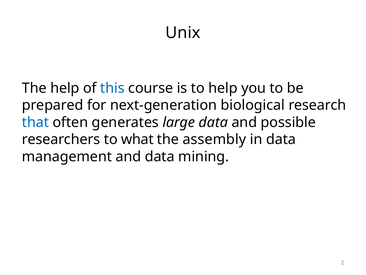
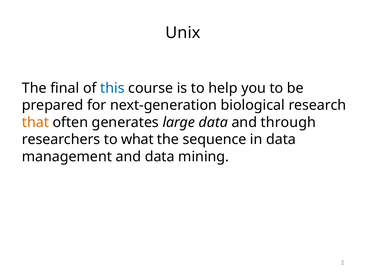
The help: help -> final (65, 88)
that colour: blue -> orange (35, 122)
possible: possible -> through (288, 122)
assembly: assembly -> sequence (214, 139)
